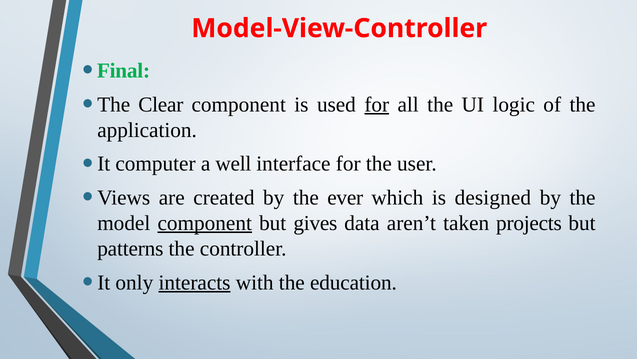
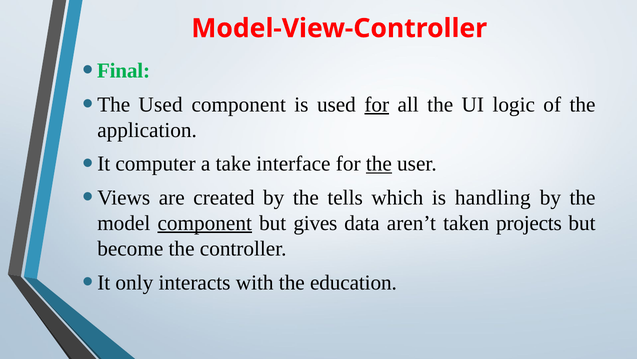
The Clear: Clear -> Used (161, 104)
well: well -> take (233, 164)
the underline: none -> present (379, 164)
ever: ever -> tells (345, 197)
designed: designed -> handling (493, 197)
patterns: patterns -> become (130, 248)
interacts underline: present -> none (195, 282)
